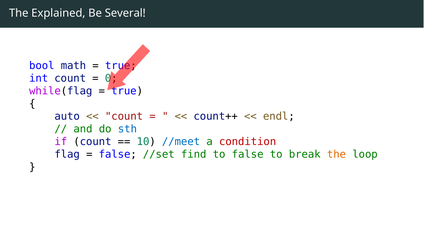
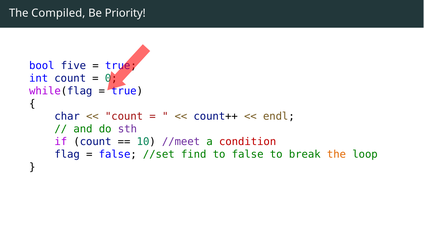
Explained: Explained -> Compiled (58, 13)
Several: Several -> Priority (125, 13)
math: math -> five (73, 66)
auto: auto -> char (67, 116)
sth colour: blue -> purple (127, 129)
//meet colour: blue -> purple (181, 142)
